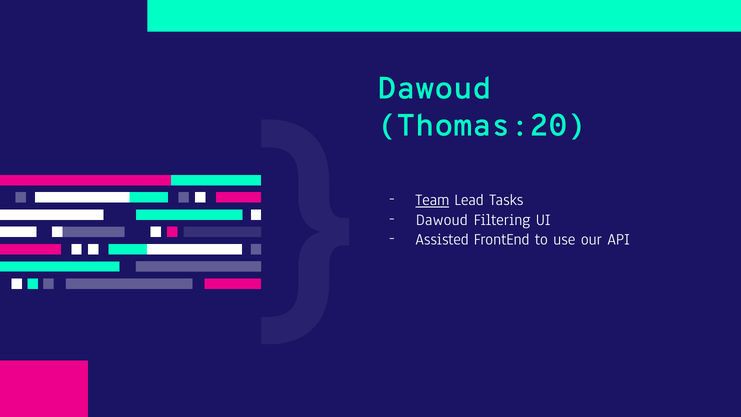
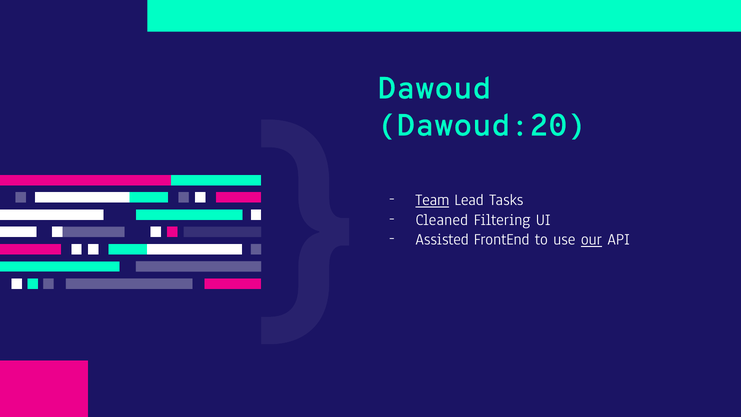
Thomas:20: Thomas:20 -> Dawoud:20 (482, 125)
Dawoud: Dawoud -> Cleaned (442, 220)
our underline: none -> present (591, 239)
